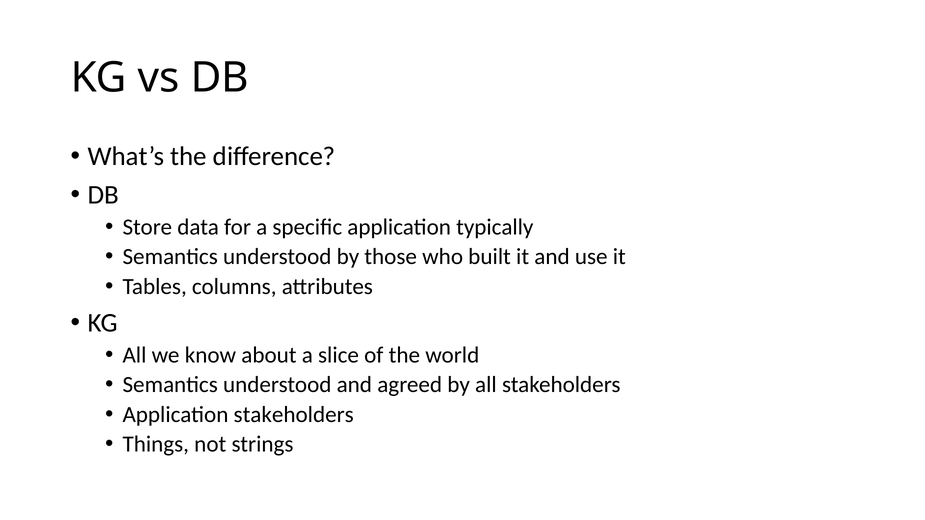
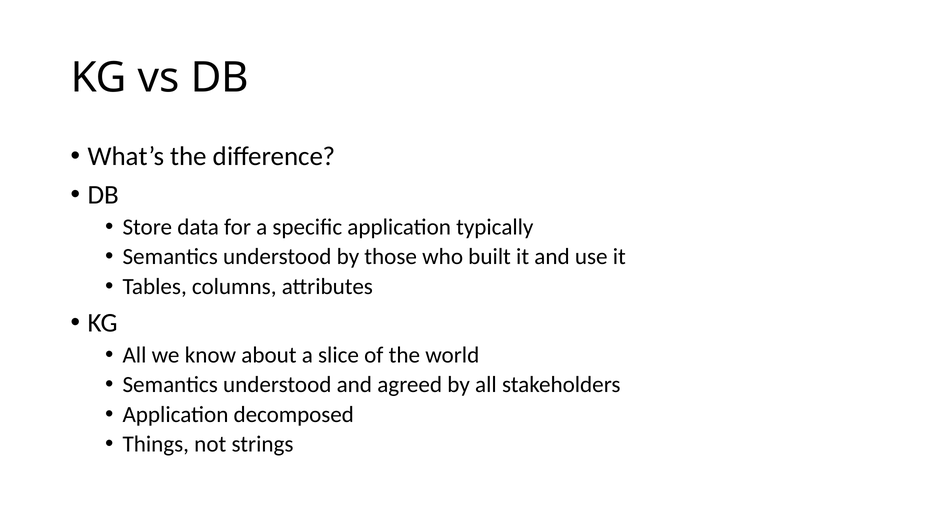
Application stakeholders: stakeholders -> decomposed (294, 415)
